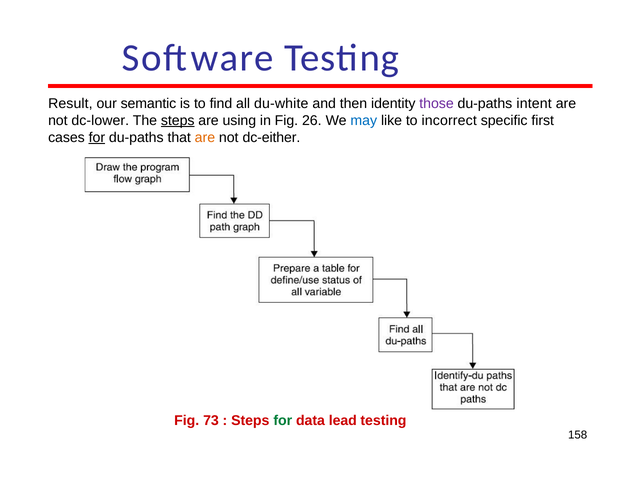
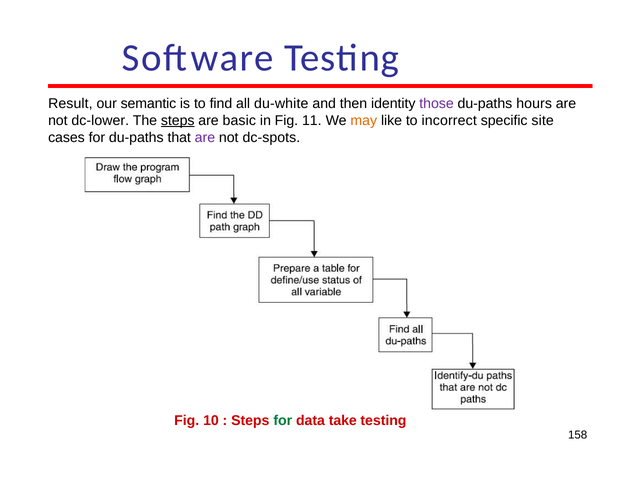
intent: intent -> hours (534, 103)
using: using -> basic (239, 120)
26: 26 -> 11 (312, 120)
may colour: blue -> orange (364, 120)
first: first -> site (543, 120)
for underline: present -> none (97, 137)
are colour: orange -> purple (205, 137)
dc-either: dc-either -> dc-spots (271, 137)
73: 73 -> 10 (211, 421)
lead: lead -> take (343, 421)
